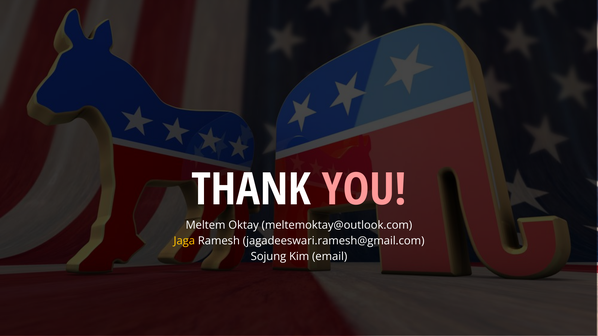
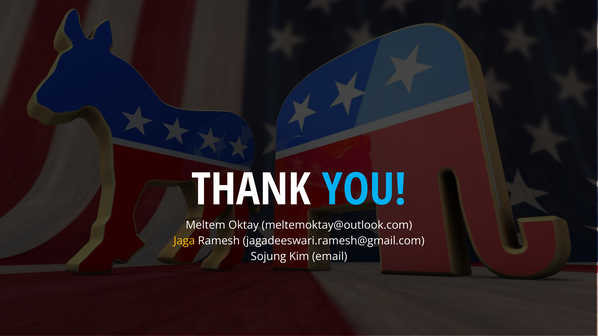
YOU colour: pink -> light blue (364, 190)
